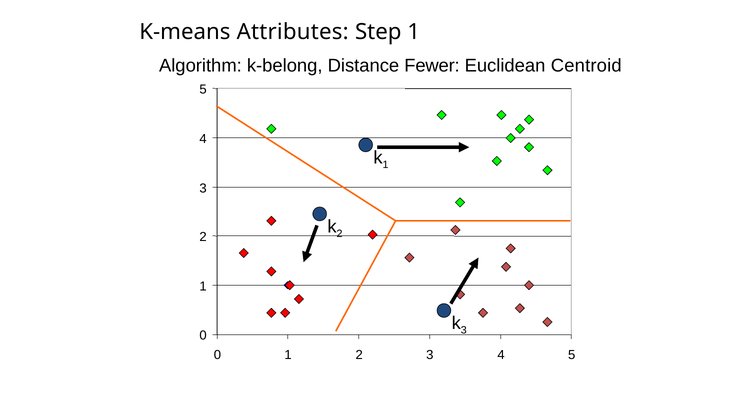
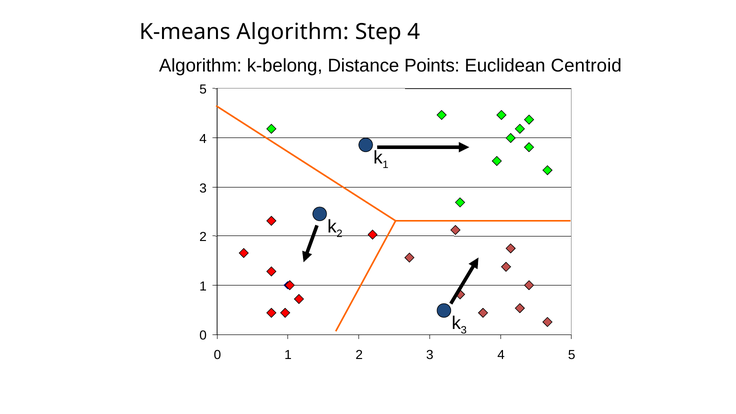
K-means Attributes: Attributes -> Algorithm (293, 32)
Step 1: 1 -> 4 (414, 32)
Fewer: Fewer -> Points (432, 66)
